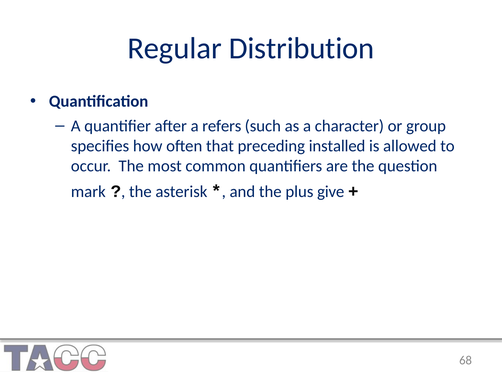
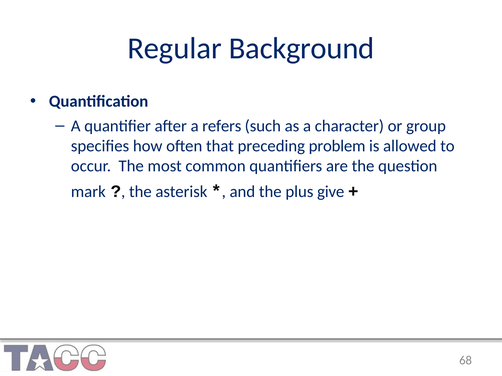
Distribution: Distribution -> Background (302, 49)
installed: installed -> problem (337, 146)
